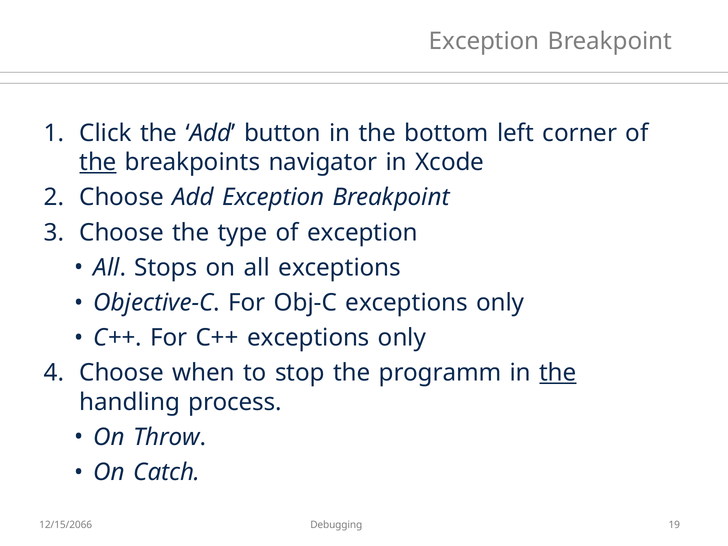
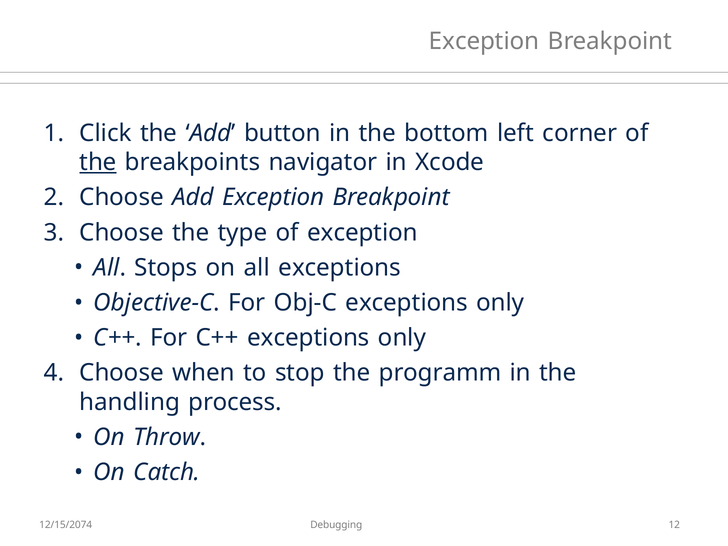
the underline: present -> none (558, 373)
12/15/2066: 12/15/2066 -> 12/15/2074 (66, 525)
19: 19 -> 12 (674, 525)
